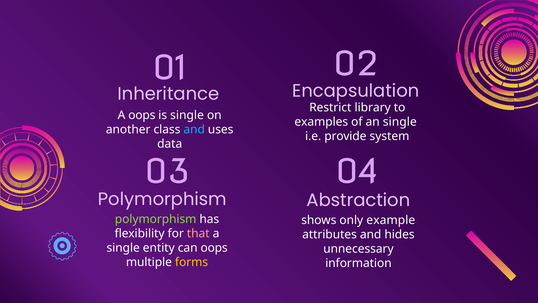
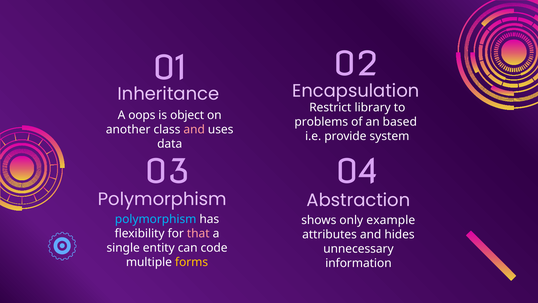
is single: single -> object (187, 115)
examples: examples -> problems (321, 122)
an single: single -> based (400, 122)
and colour: light blue -> pink (194, 129)
polymorphism colour: light green -> light blue (156, 219)
can oops: oops -> code (214, 248)
